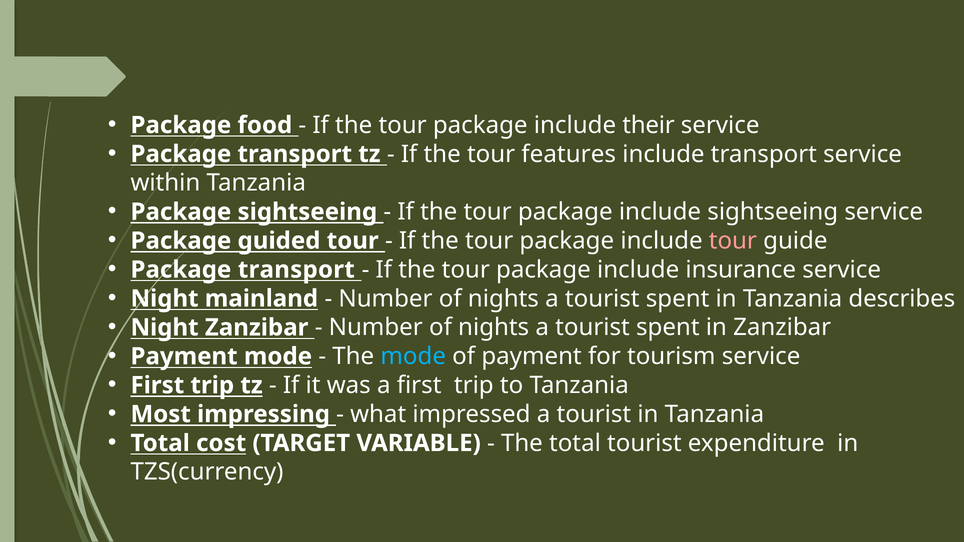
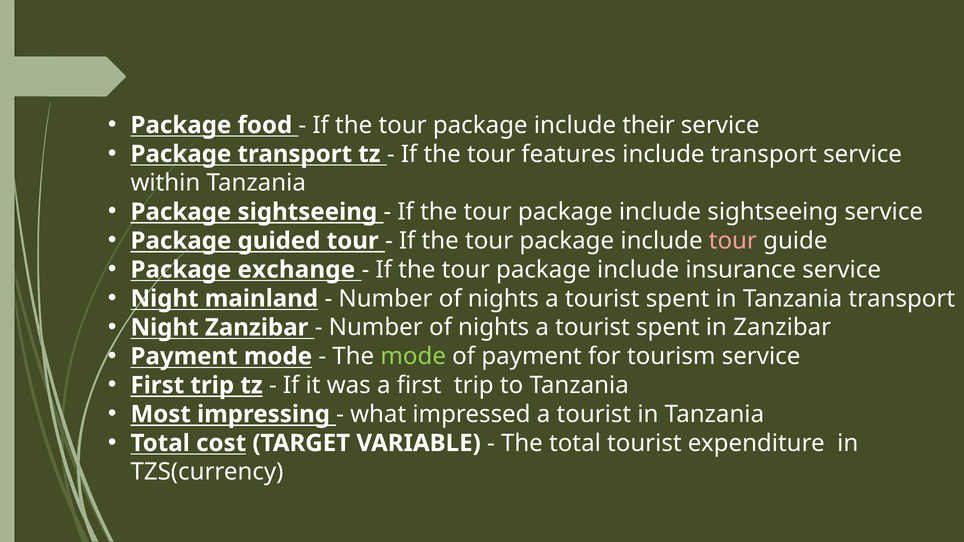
transport: transport -> exchange (296, 270)
Tanzania describes: describes -> transport (902, 299)
mode colour: light blue -> light green (413, 357)
